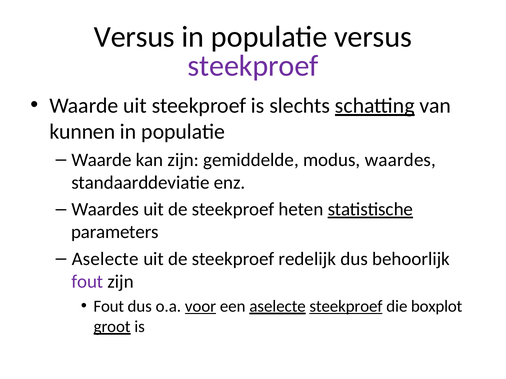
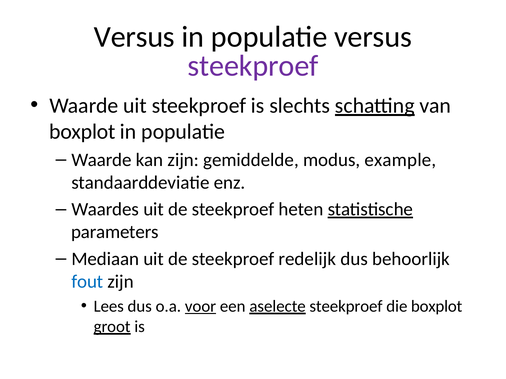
kunnen: kunnen -> boxplot (82, 132)
modus waardes: waardes -> example (400, 160)
Aselecte: Aselecte -> Mediaan (105, 259)
fout colour: purple -> blue (87, 282)
Fout: Fout -> Lees (109, 307)
steekproef underline: present -> none (346, 307)
